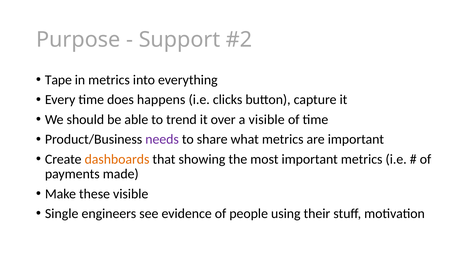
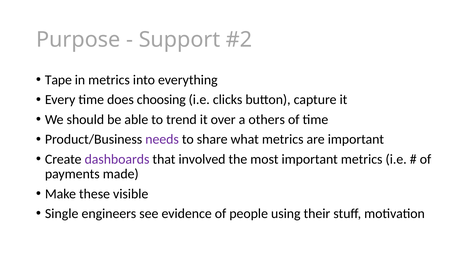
happens: happens -> choosing (161, 100)
a visible: visible -> others (267, 120)
dashboards colour: orange -> purple (117, 159)
showing: showing -> involved (202, 159)
